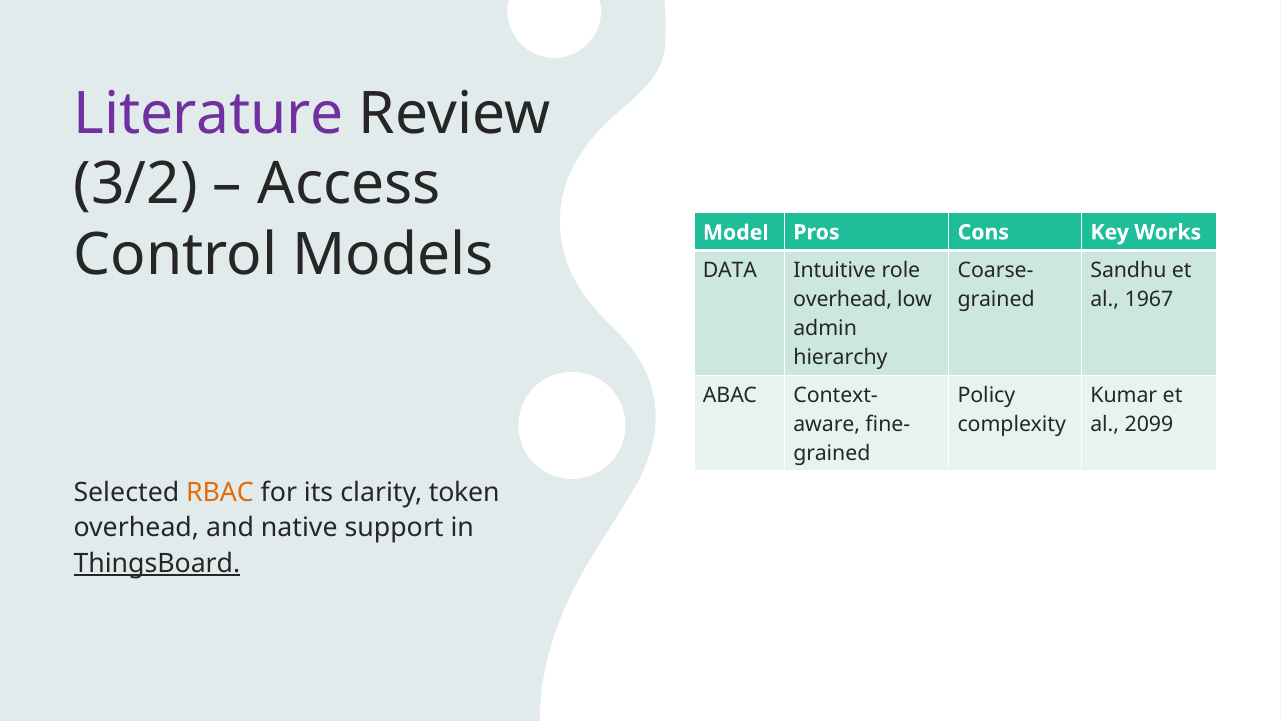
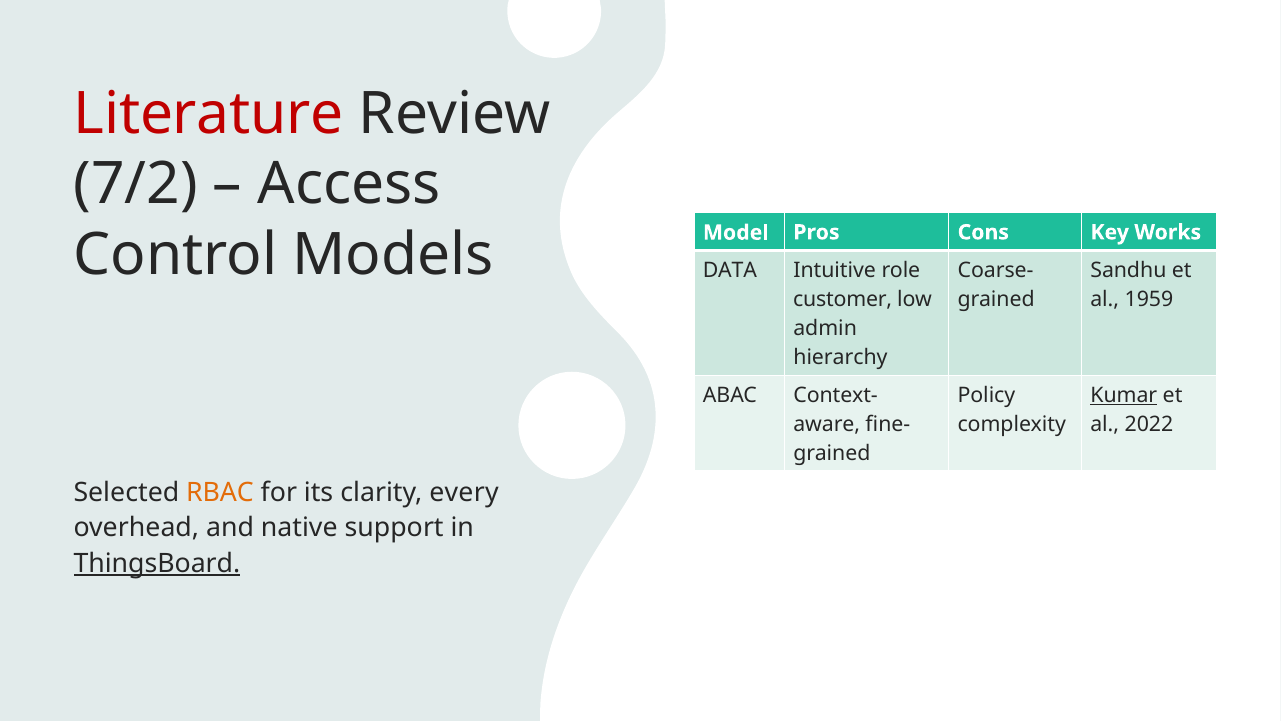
Literature colour: purple -> red (209, 114)
3/2: 3/2 -> 7/2 (136, 185)
overhead: overhead -> customer (843, 299)
1967: 1967 -> 1959 (1149, 299)
Kumar underline: none -> present (1124, 395)
2099: 2099 -> 2022 (1149, 424)
token: token -> every (464, 492)
